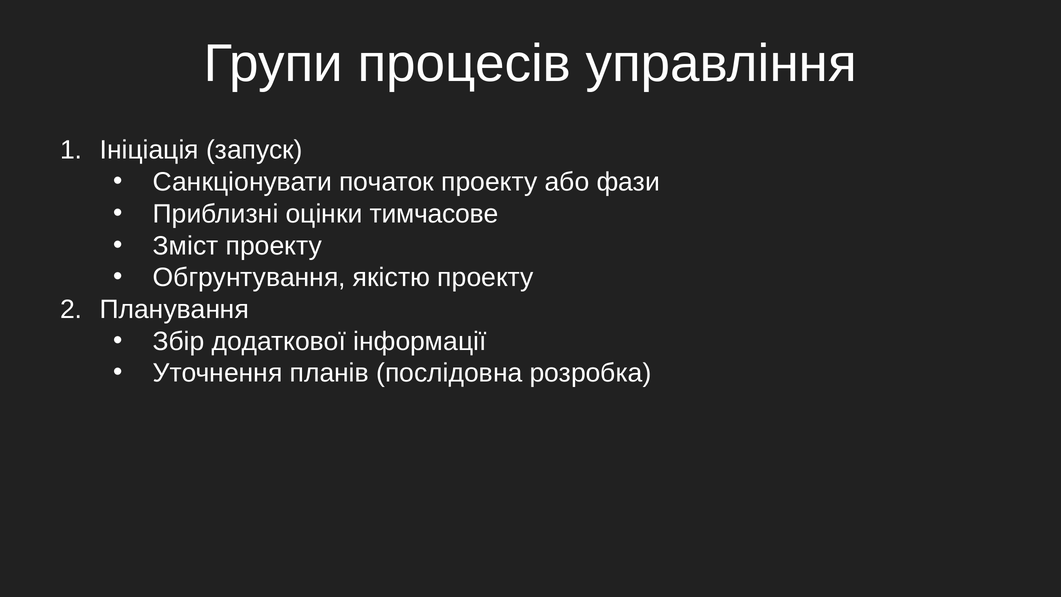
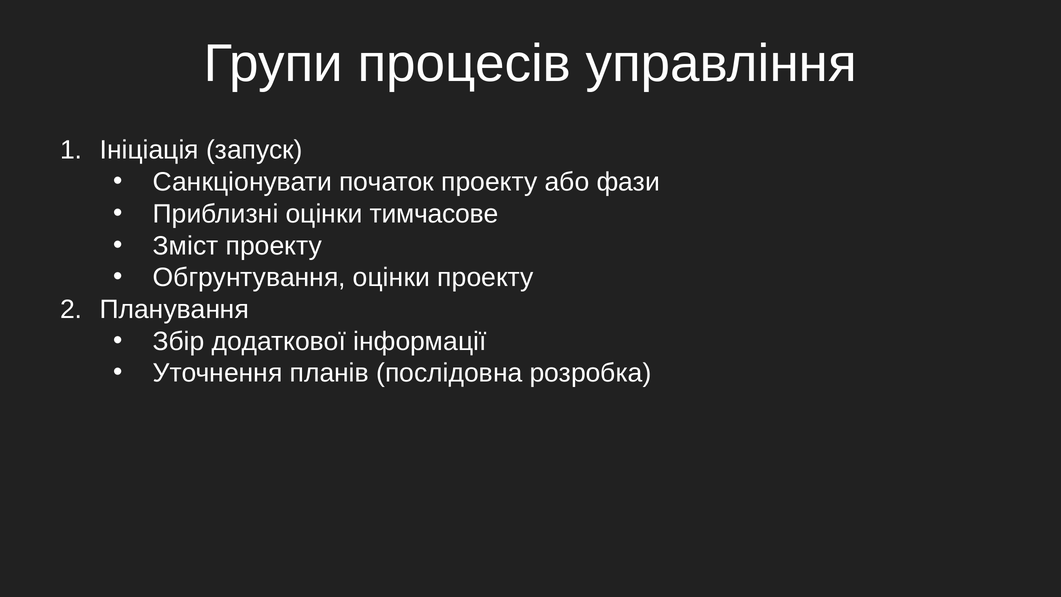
Обгрунтування якістю: якістю -> оцінки (392, 278)
